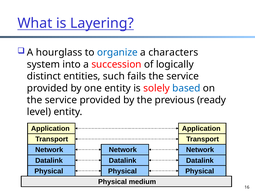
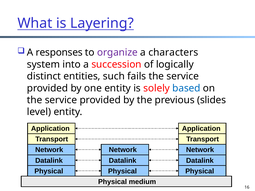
hourglass: hourglass -> responses (59, 53)
organize colour: blue -> purple (117, 53)
ready: ready -> slides (212, 100)
